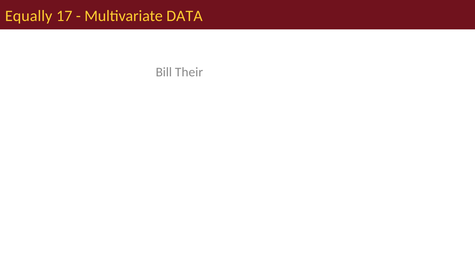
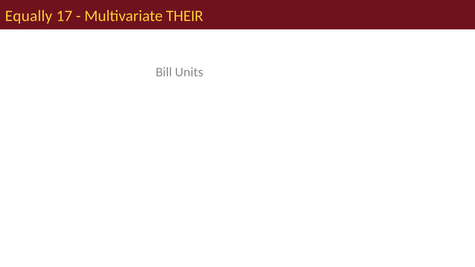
DATA: DATA -> THEIR (185, 16)
Their: Their -> Units (189, 72)
